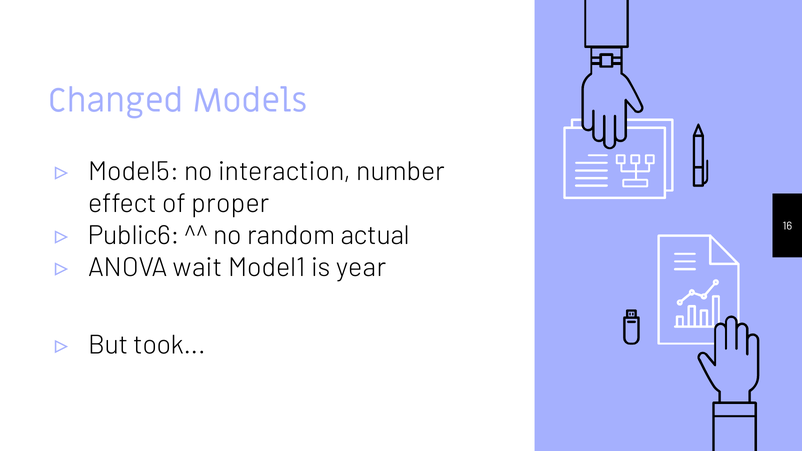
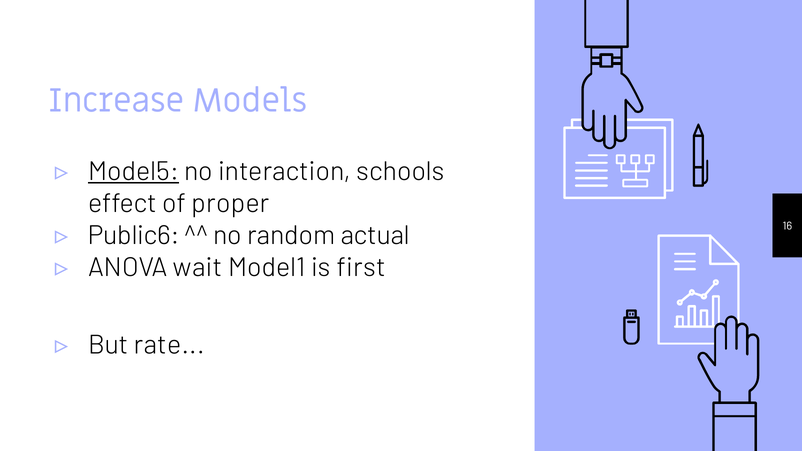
Changed: Changed -> Increase (116, 101)
Model5 underline: none -> present (134, 171)
number: number -> schools (401, 171)
year: year -> first (361, 268)
took: took -> rate (169, 345)
